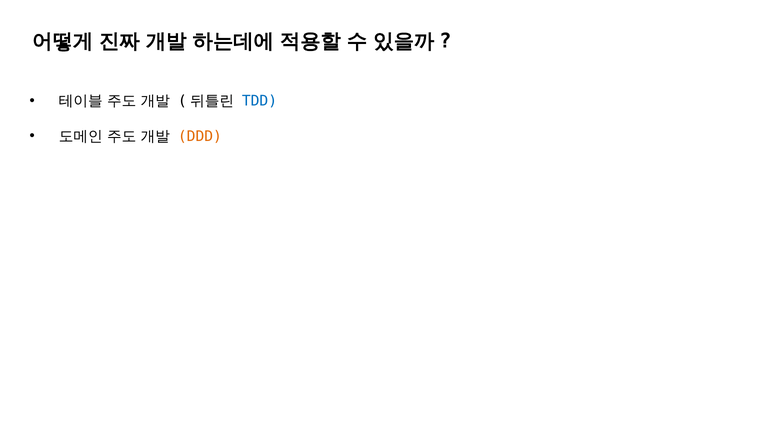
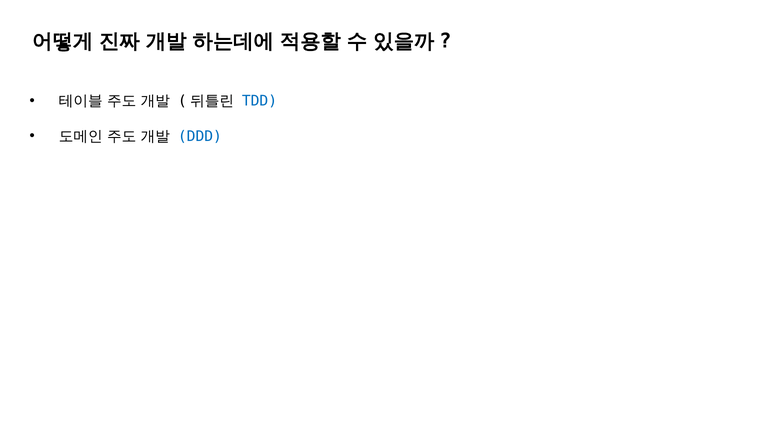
DDD colour: orange -> blue (200, 136)
